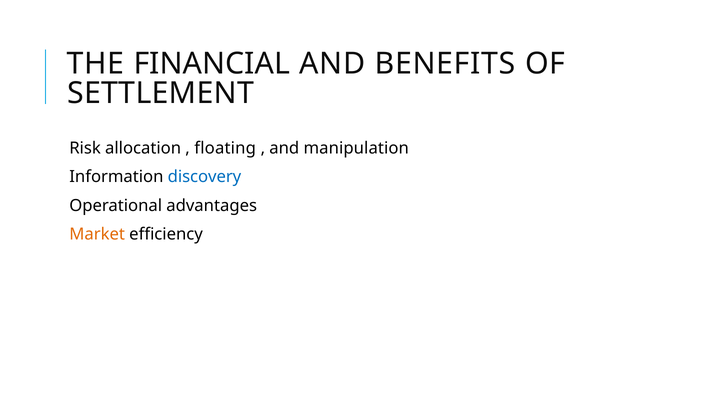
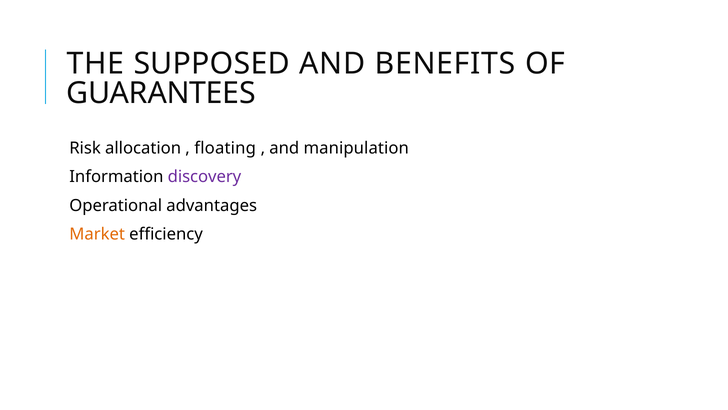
FINANCIAL: FINANCIAL -> SUPPOSED (212, 64)
SETTLEMENT: SETTLEMENT -> GUARANTEES (161, 93)
discovery colour: blue -> purple (204, 177)
